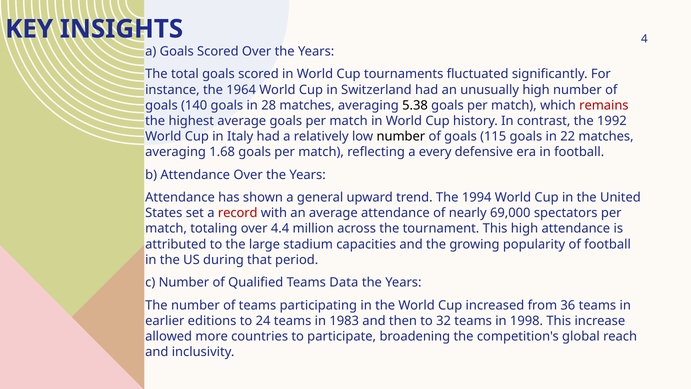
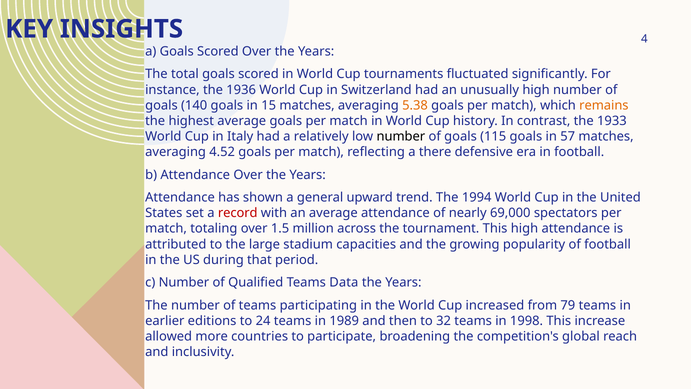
1964: 1964 -> 1936 (241, 90)
28: 28 -> 15 (269, 105)
5.38 colour: black -> orange (415, 105)
remains colour: red -> orange (604, 105)
1992: 1992 -> 1933 (612, 121)
22: 22 -> 57 (568, 136)
1.68: 1.68 -> 4.52 (222, 152)
every: every -> there (435, 152)
4.4: 4.4 -> 1.5 (280, 228)
36: 36 -> 79 (568, 305)
1983: 1983 -> 1989 (344, 321)
